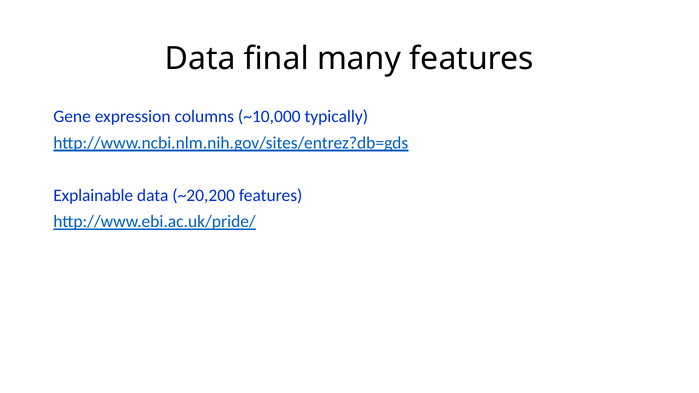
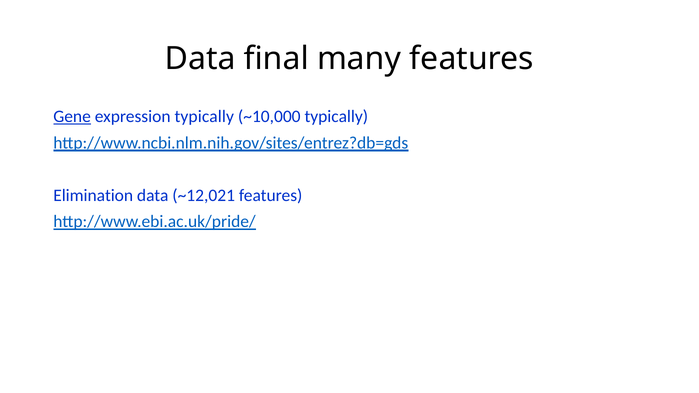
Gene underline: none -> present (72, 117)
expression columns: columns -> typically (204, 117)
Explainable: Explainable -> Elimination (93, 195)
~20,200: ~20,200 -> ~12,021 (204, 195)
